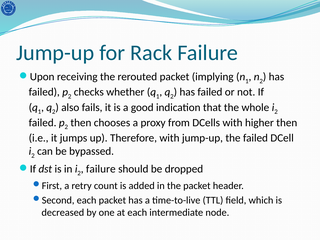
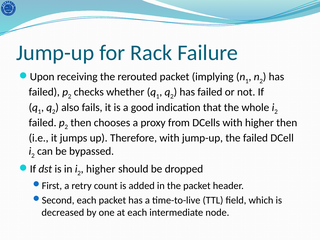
failure: failure -> higher (101, 169)
